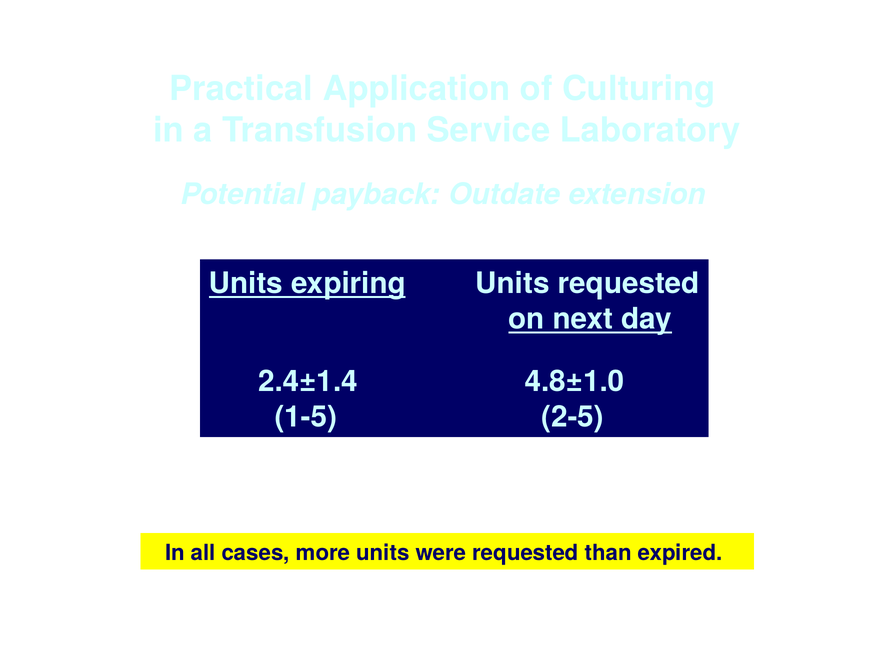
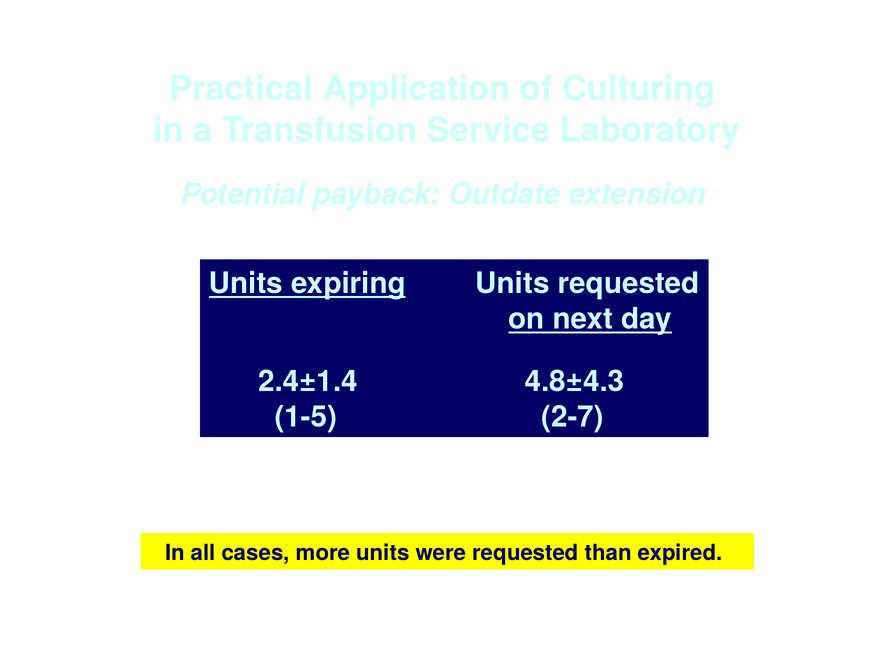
4.8±1.0: 4.8±1.0 -> 4.8±4.3 (575, 381)
2-5: 2-5 -> 2-7 (572, 417)
